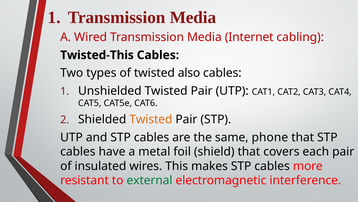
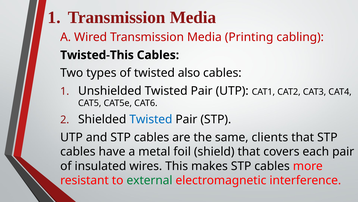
Internet: Internet -> Printing (249, 37)
Twisted colour: orange -> blue (151, 119)
phone: phone -> clients (270, 137)
